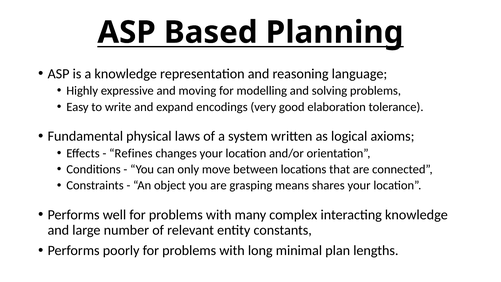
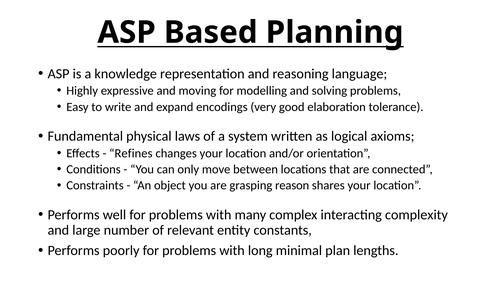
means: means -> reason (292, 185)
interacting knowledge: knowledge -> complexity (416, 215)
